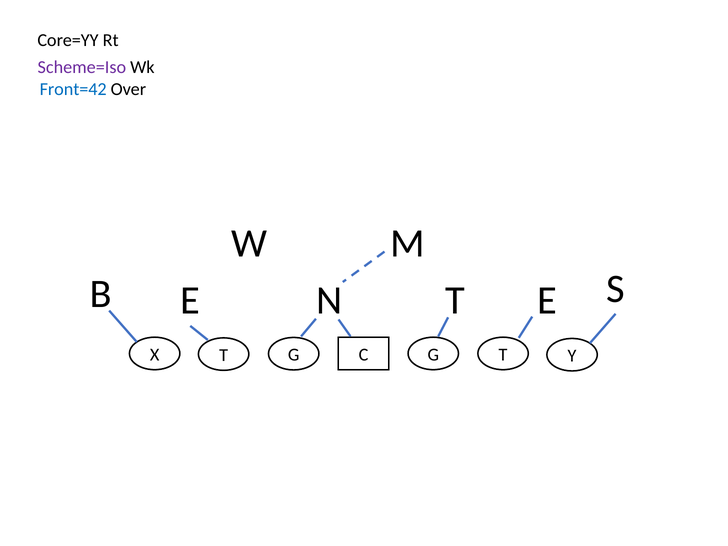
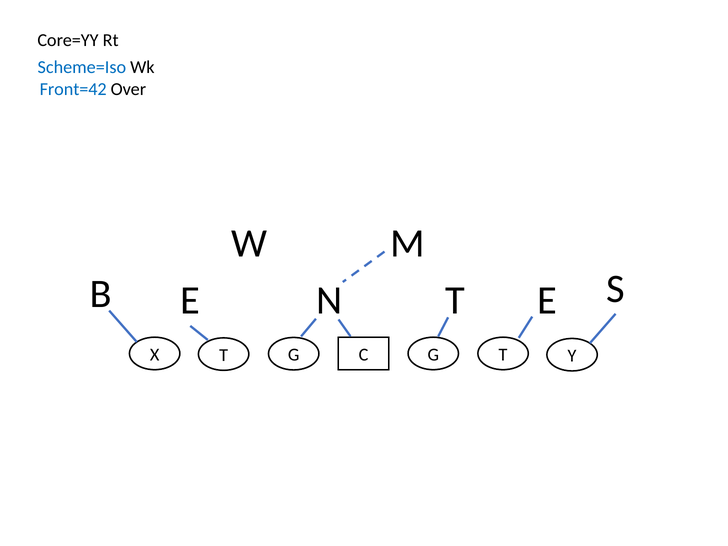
Scheme=Iso colour: purple -> blue (82, 67)
